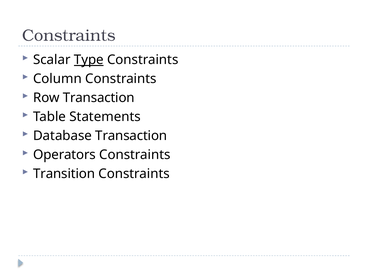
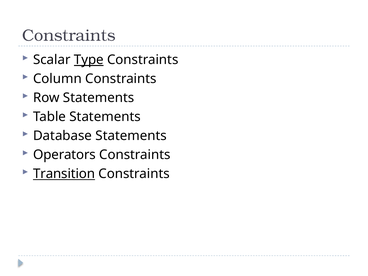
Row Transaction: Transaction -> Statements (99, 98)
Database Transaction: Transaction -> Statements (131, 136)
Transition underline: none -> present (64, 174)
